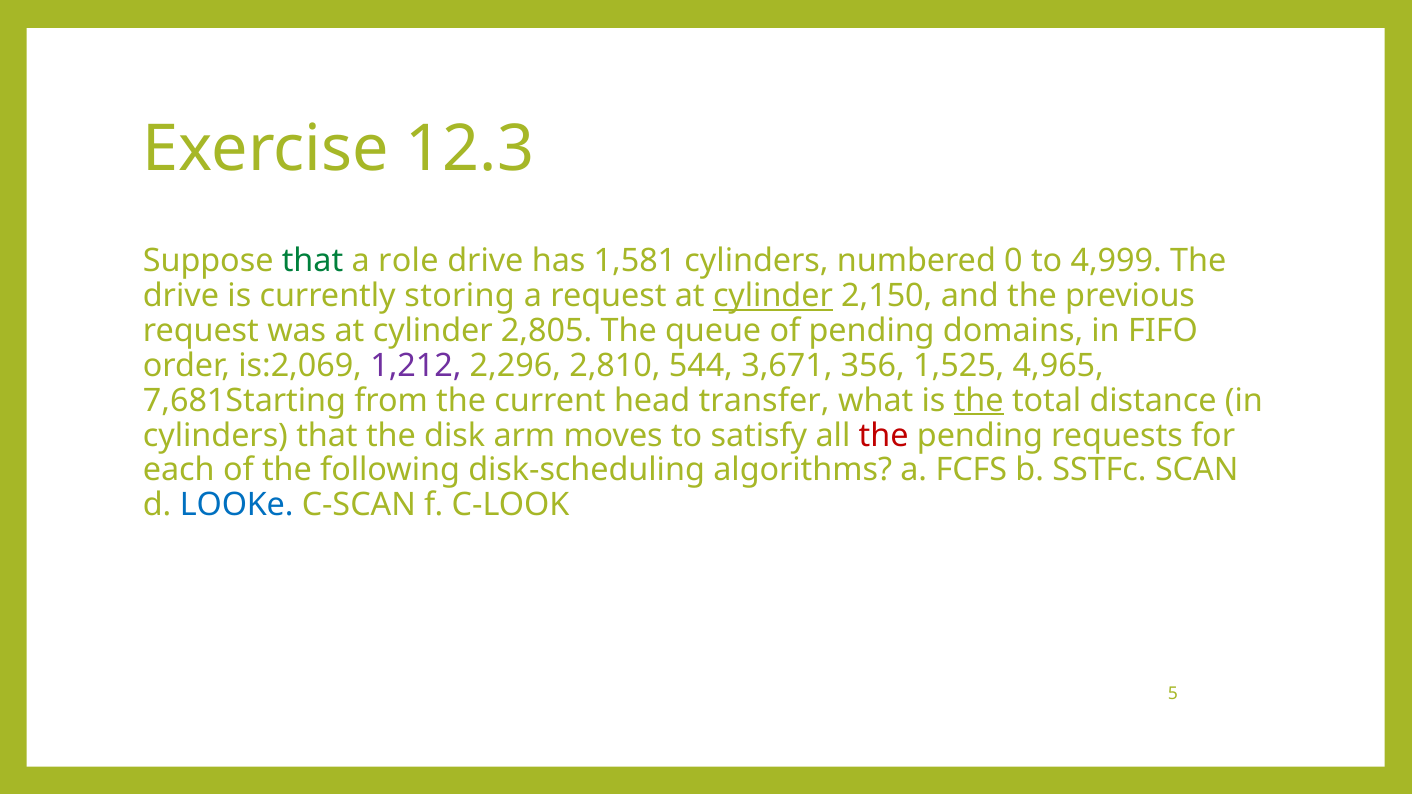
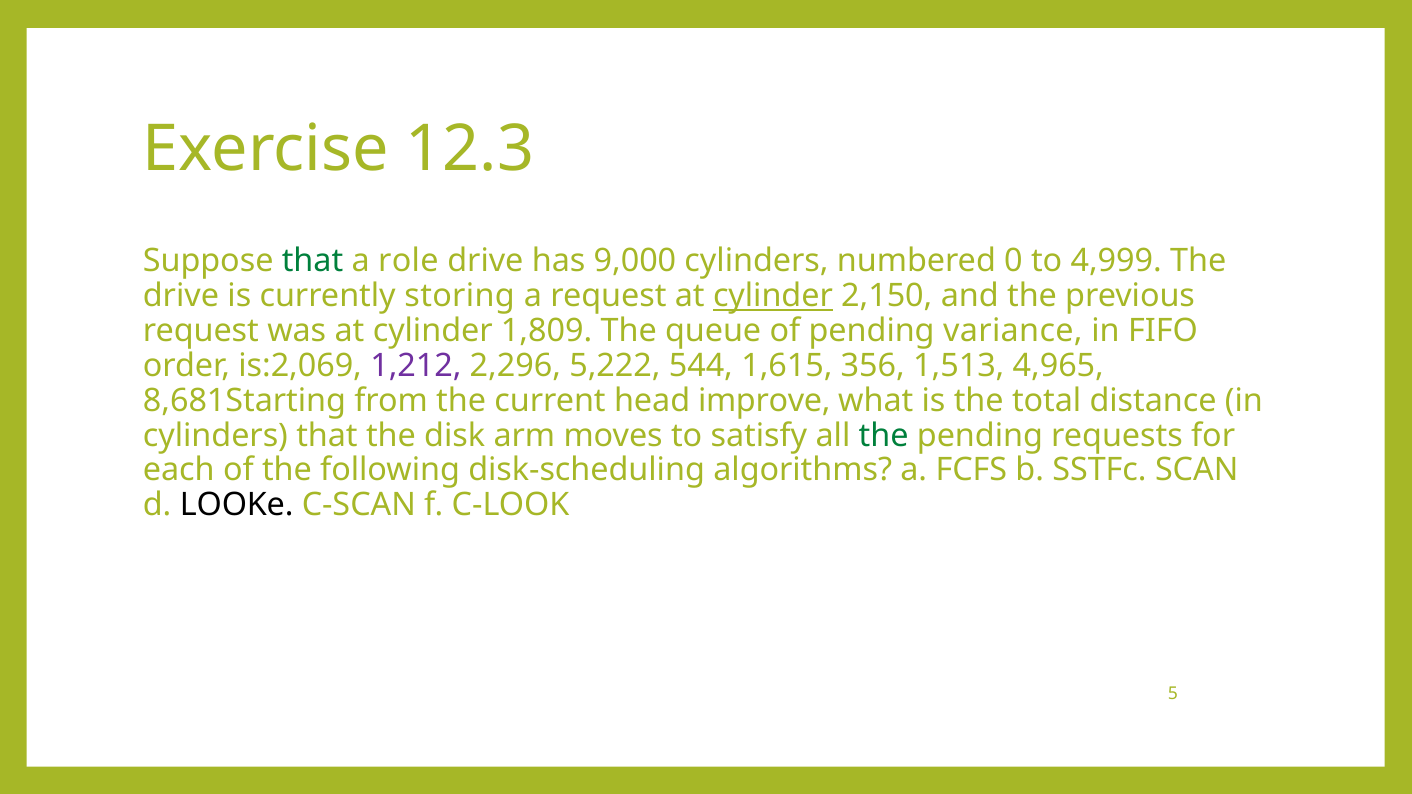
1,581: 1,581 -> 9,000 (635, 261)
2,805: 2,805 -> 1,809 (547, 331)
domains: domains -> variance (1013, 331)
2,810: 2,810 -> 5,222 (615, 366)
3,671: 3,671 -> 1,615 (787, 366)
1,525: 1,525 -> 1,513 (959, 366)
7,681Starting: 7,681Starting -> 8,681Starting (244, 401)
transfer: transfer -> improve (764, 401)
the underline: present -> none (979, 401)
the colour: red -> green (884, 436)
LOOKe colour: blue -> black (237, 505)
